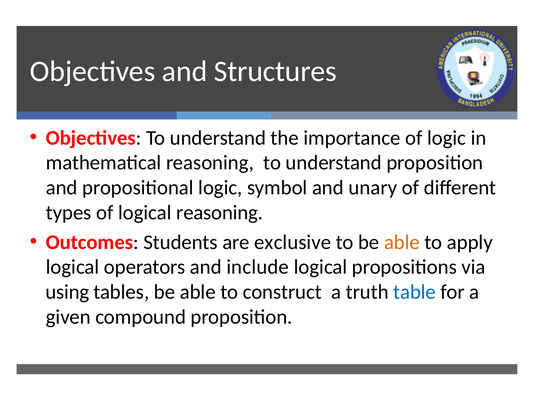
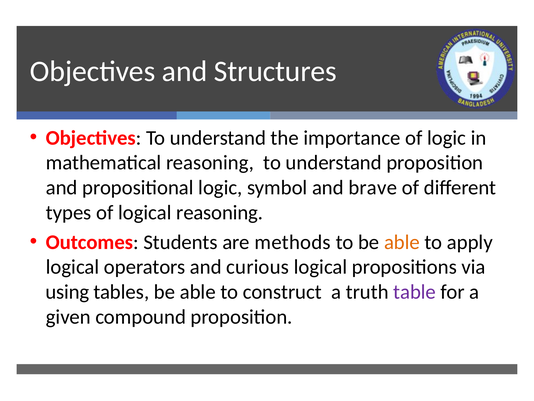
unary: unary -> brave (373, 188)
exclusive: exclusive -> methods (293, 242)
include: include -> curious (258, 267)
table colour: blue -> purple (415, 292)
